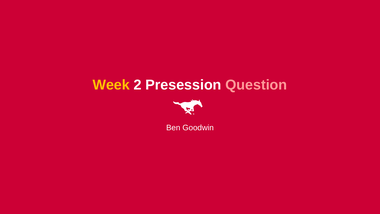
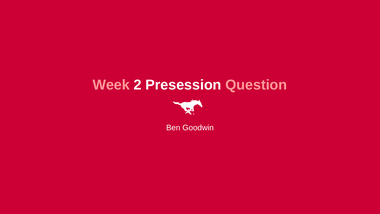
Week colour: yellow -> pink (111, 85)
